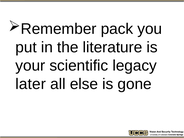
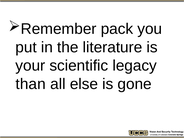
later: later -> than (31, 84)
